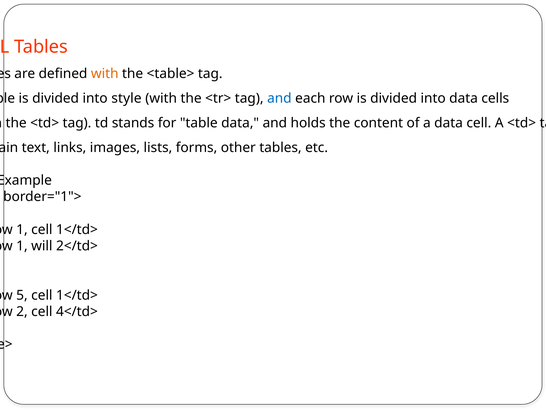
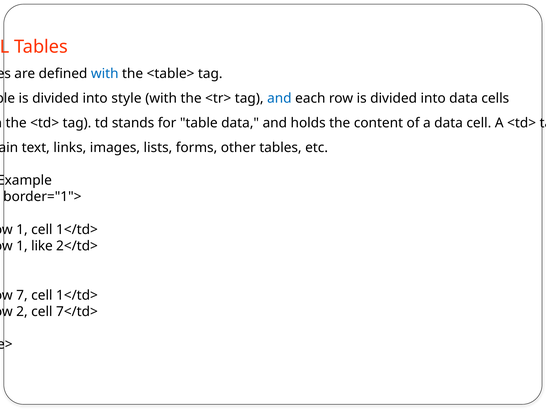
with colour: orange -> blue (105, 74)
will: will -> like (42, 246)
5: 5 -> 7 (22, 295)
4</td>: 4</td> -> 7</td> (77, 311)
